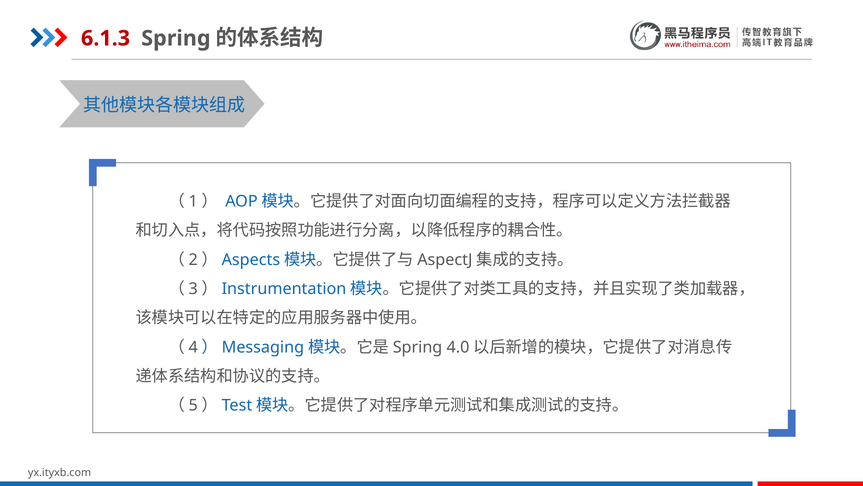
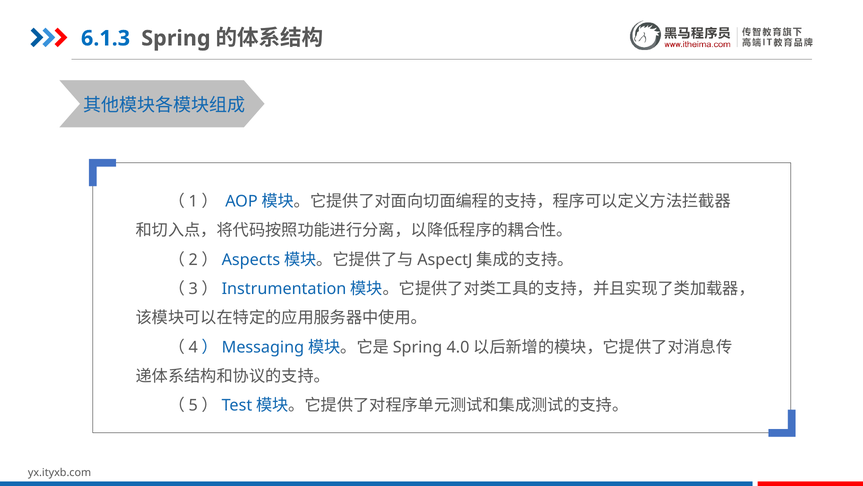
6.1.3 colour: red -> blue (106, 38)
